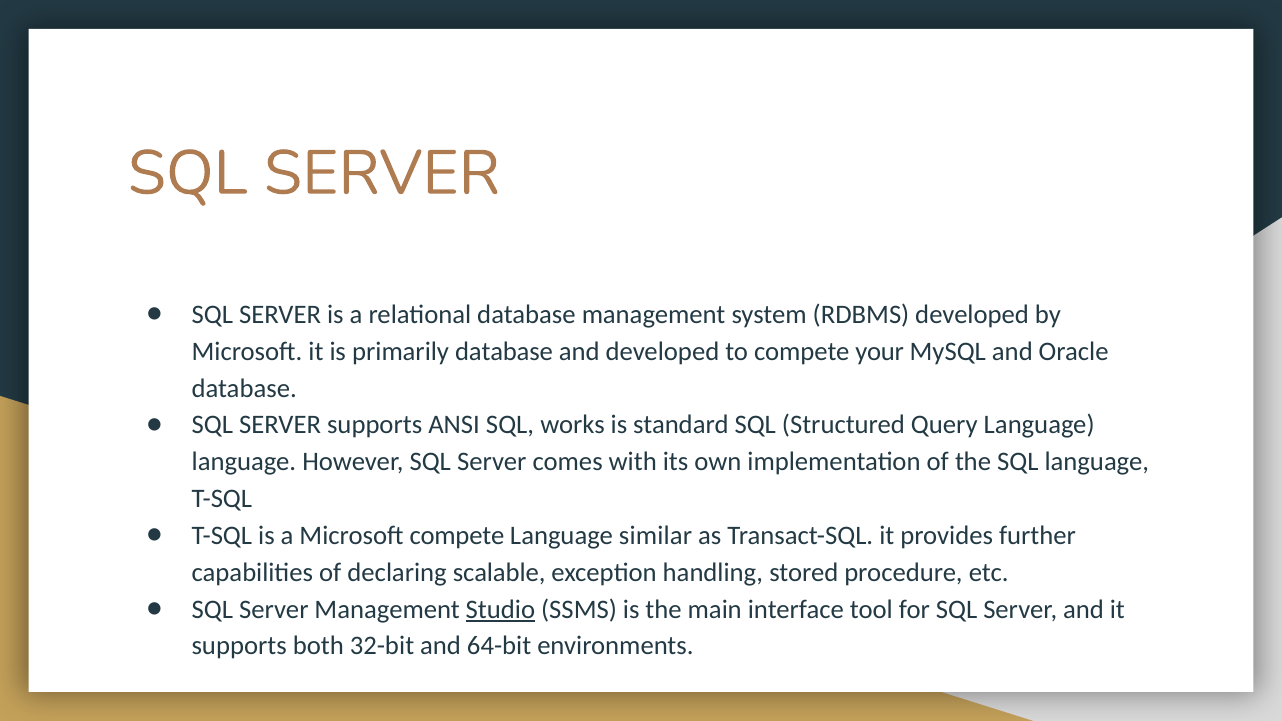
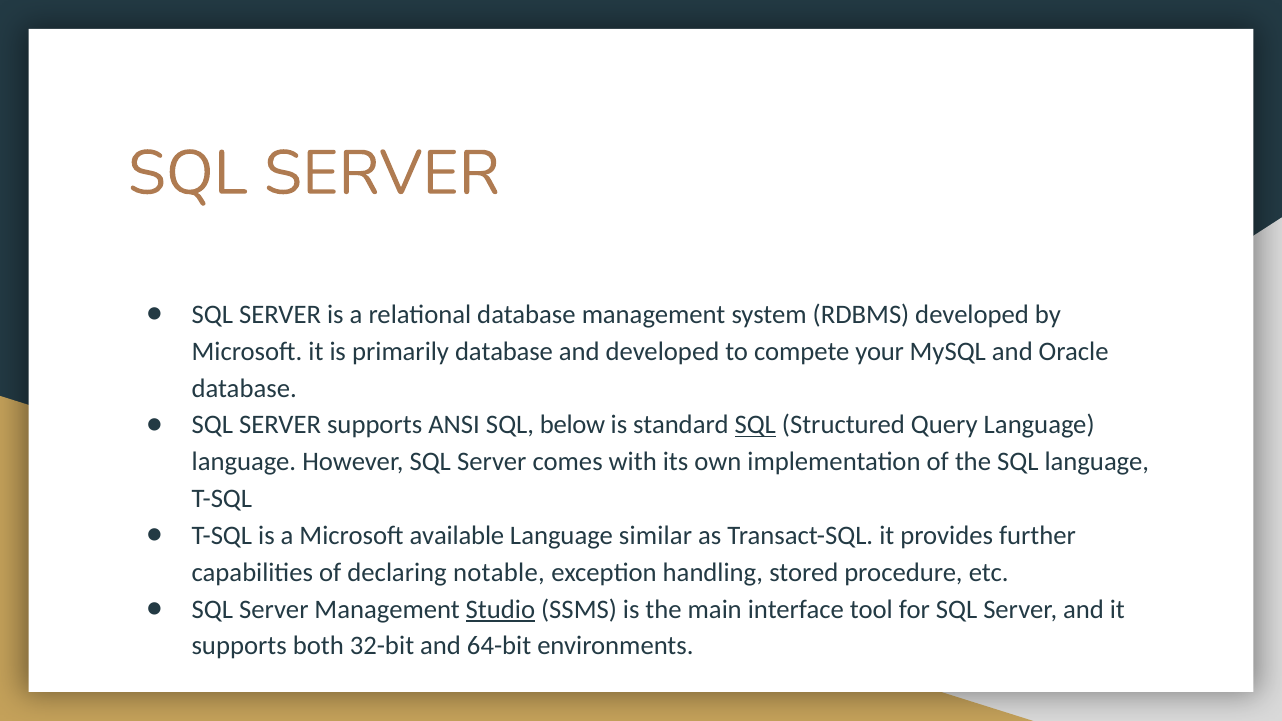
works: works -> below (573, 425)
SQL underline: none -> present (755, 425)
Microsoft compete: compete -> available (457, 536)
scalable: scalable -> notable (499, 573)
